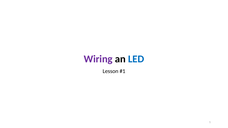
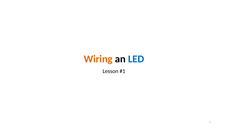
Wiring colour: purple -> orange (98, 59)
